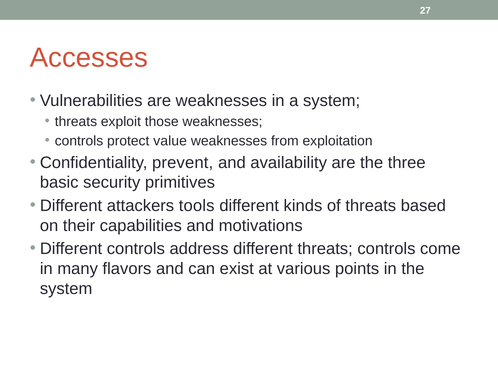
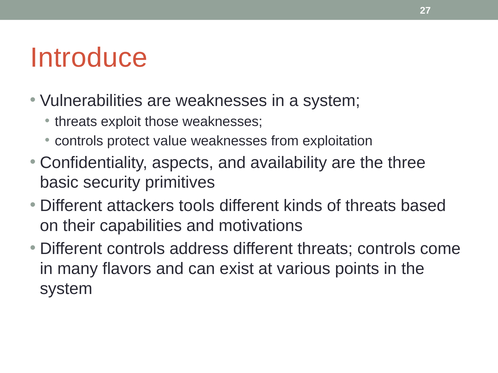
Accesses: Accesses -> Introduce (89, 58)
prevent: prevent -> aspects (183, 163)
